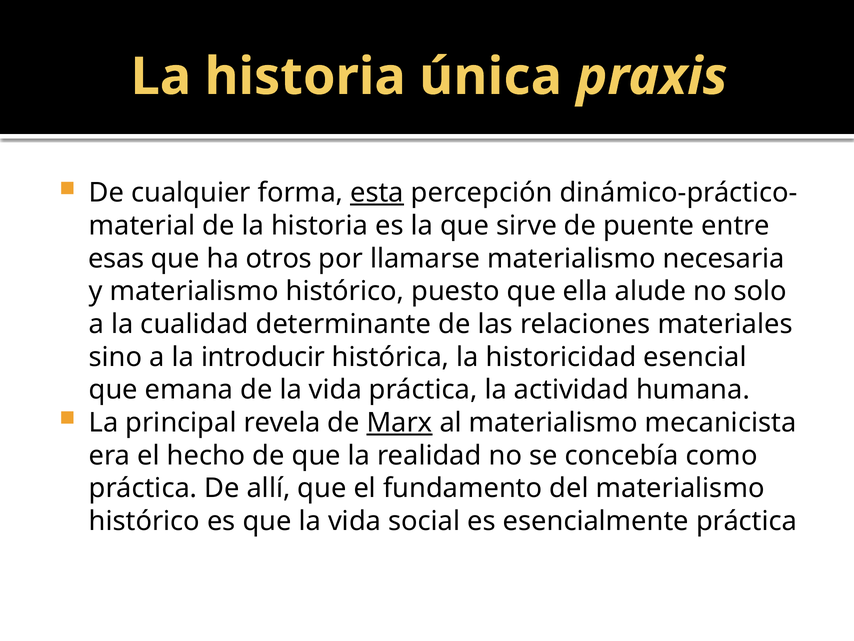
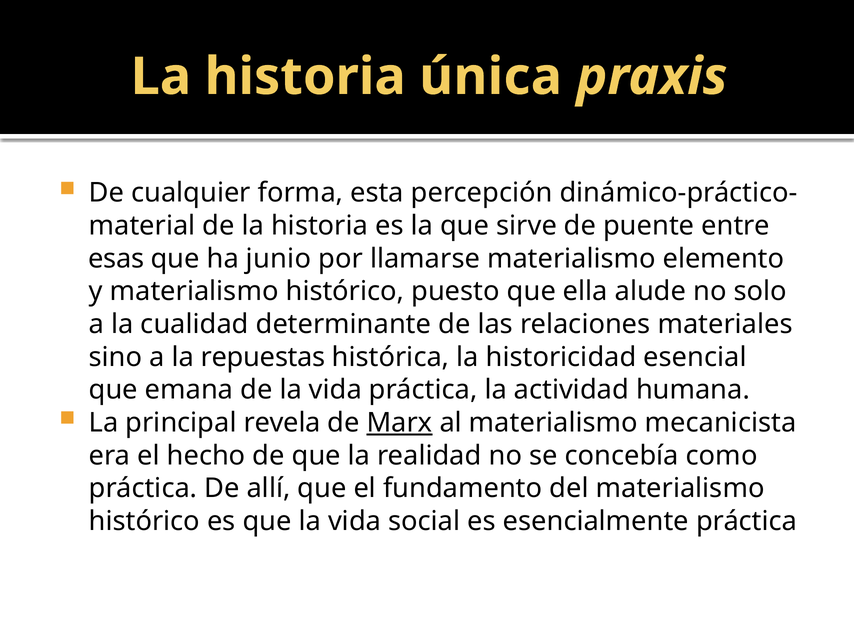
esta underline: present -> none (377, 193)
otros: otros -> junio (279, 258)
necesaria: necesaria -> elemento (724, 258)
introducir: introducir -> repuestas (263, 357)
